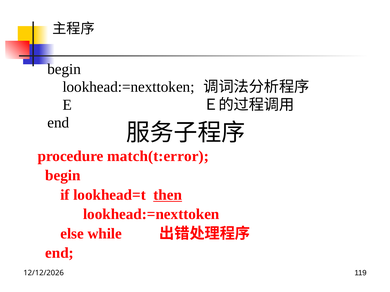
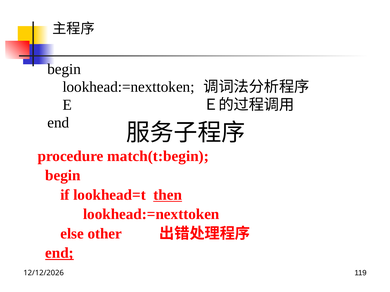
match(t:error: match(t:error -> match(t:begin (158, 156)
while: while -> other (105, 234)
end underline: none -> present (59, 253)
